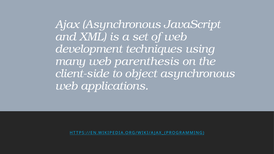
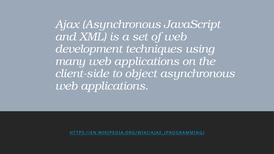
many web parenthesis: parenthesis -> applications (147, 61)
